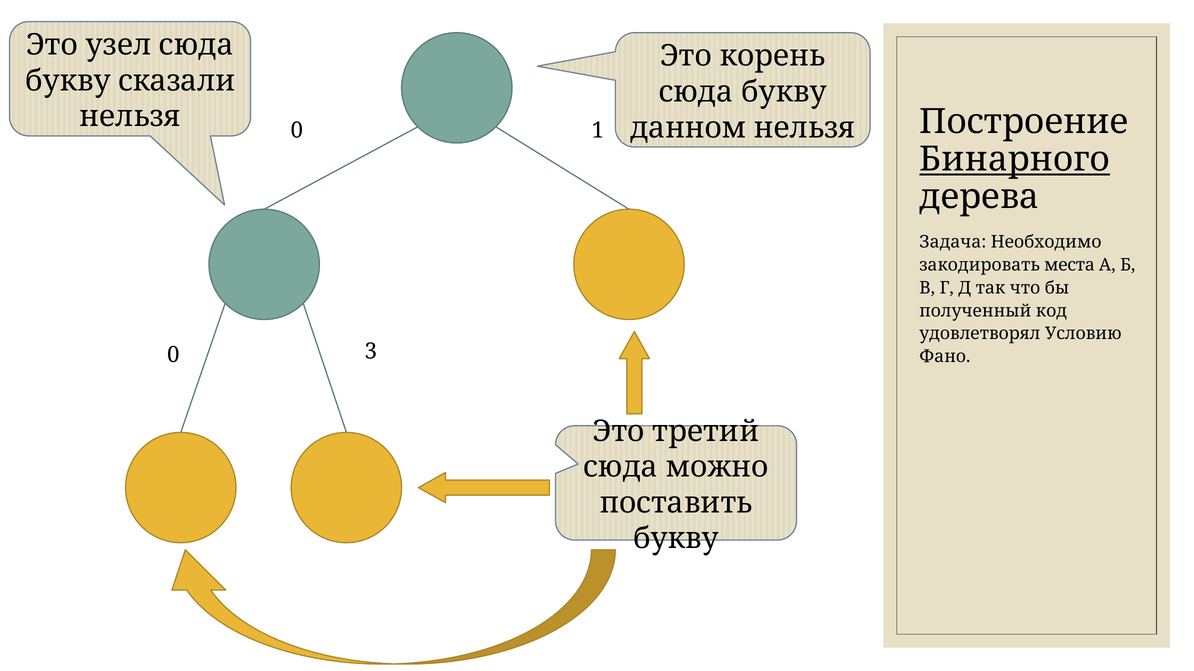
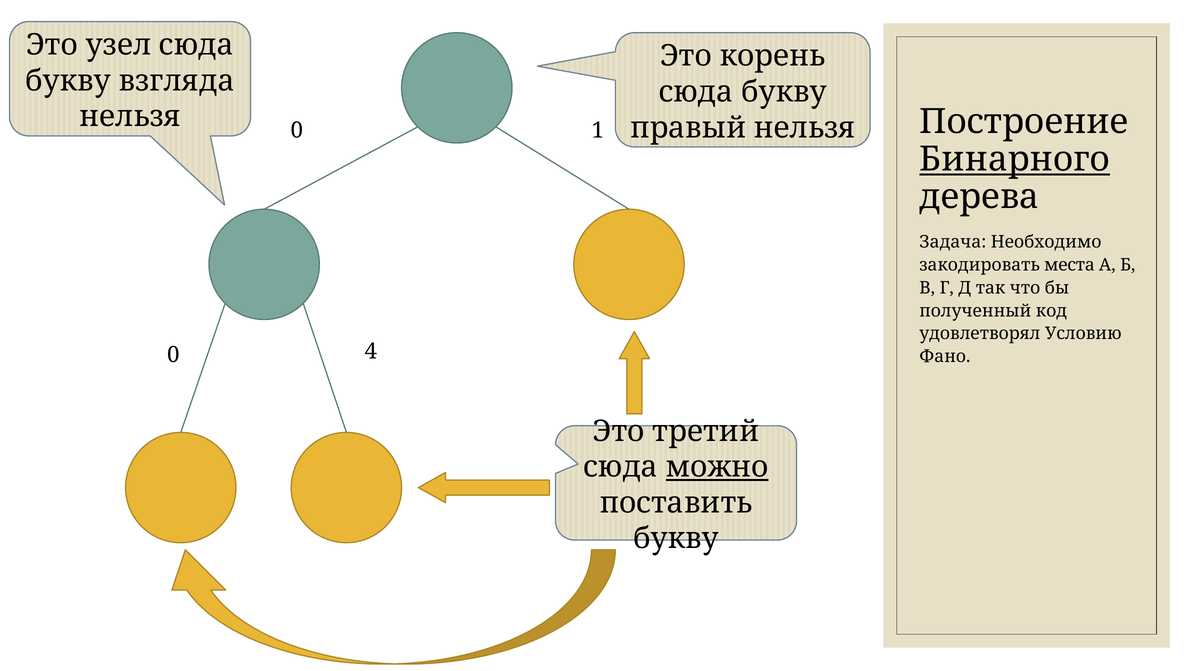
сказали: сказали -> взгляда (177, 81)
данном: данном -> правый (688, 128)
3: 3 -> 4 (371, 351)
можно underline: none -> present (717, 468)
